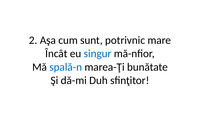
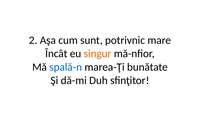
singur colour: blue -> orange (98, 53)
